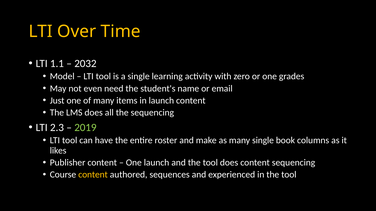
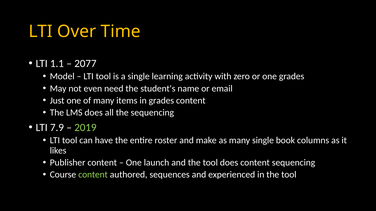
2032: 2032 -> 2077 (85, 64)
in launch: launch -> grades (161, 101)
2.3: 2.3 -> 7.9 (57, 128)
content colour: yellow -> light green (93, 175)
